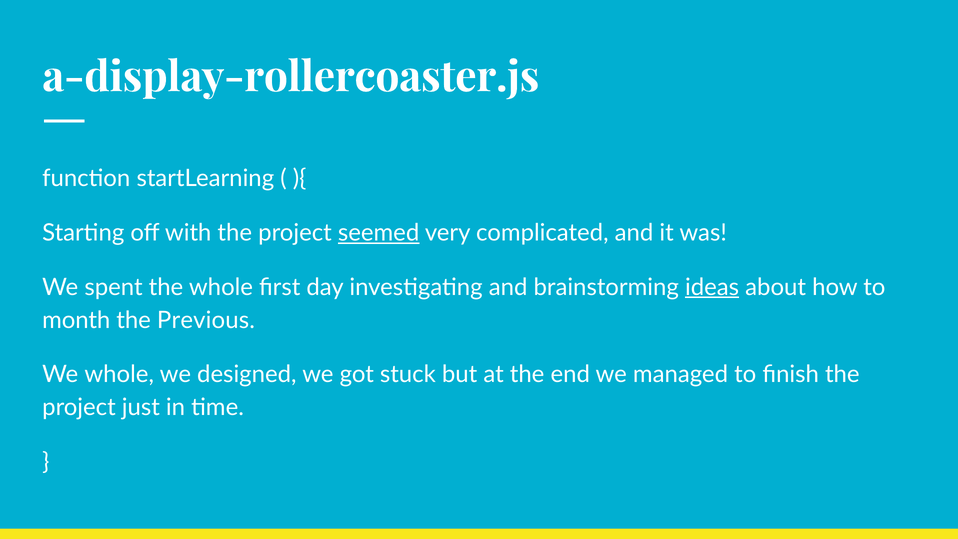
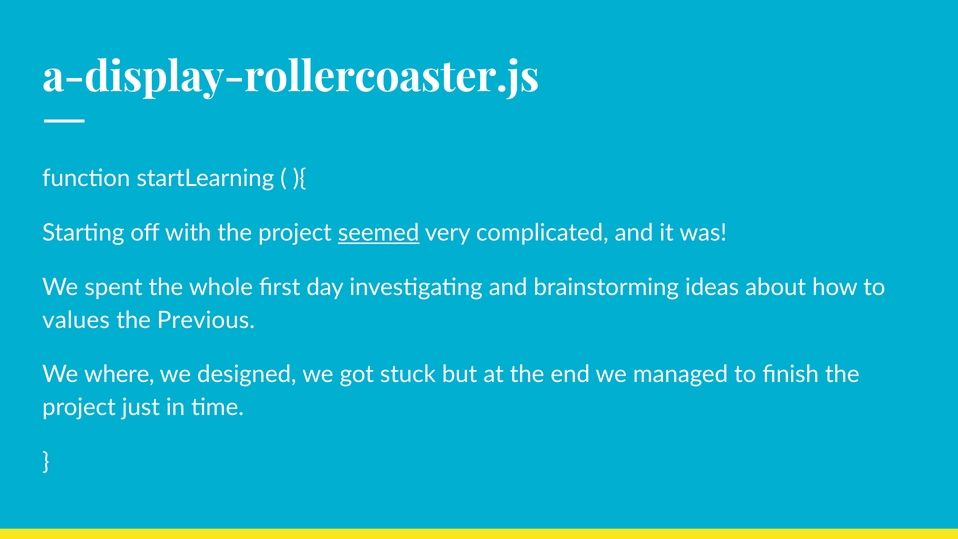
ideas underline: present -> none (712, 287)
month: month -> values (76, 320)
We whole: whole -> where (119, 374)
